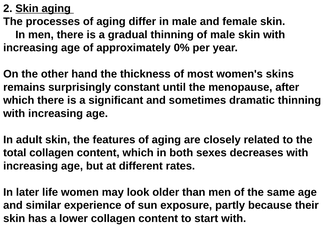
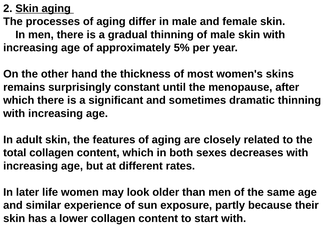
0%: 0% -> 5% (182, 48)
